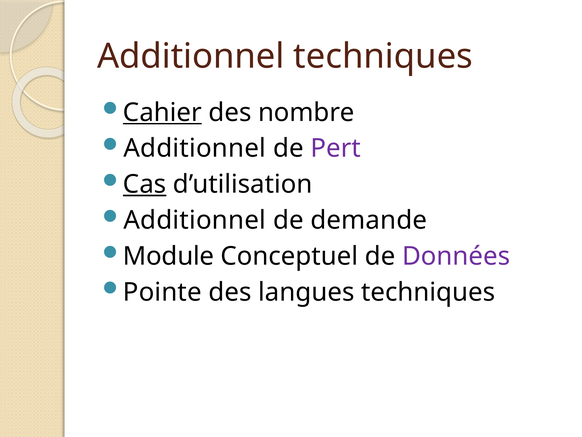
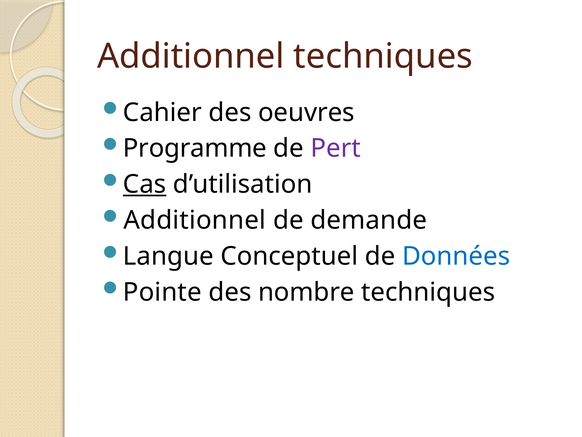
Cahier underline: present -> none (162, 112)
nombre: nombre -> oeuvres (306, 112)
Additionnel: Additionnel -> Programme (195, 148)
Module: Module -> Langue (168, 256)
Données colour: purple -> blue (456, 256)
langues: langues -> nombre (306, 292)
